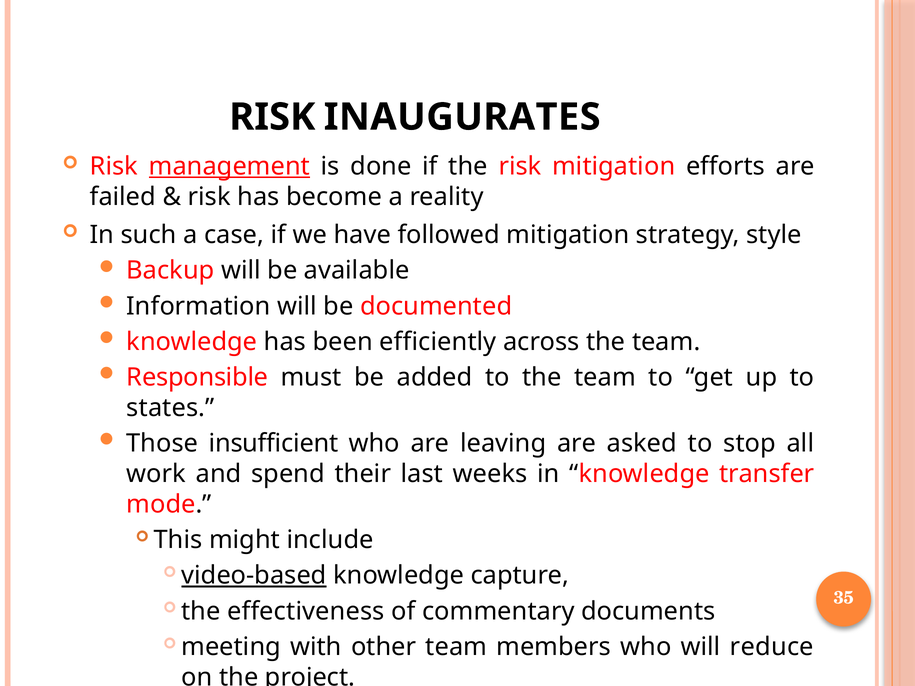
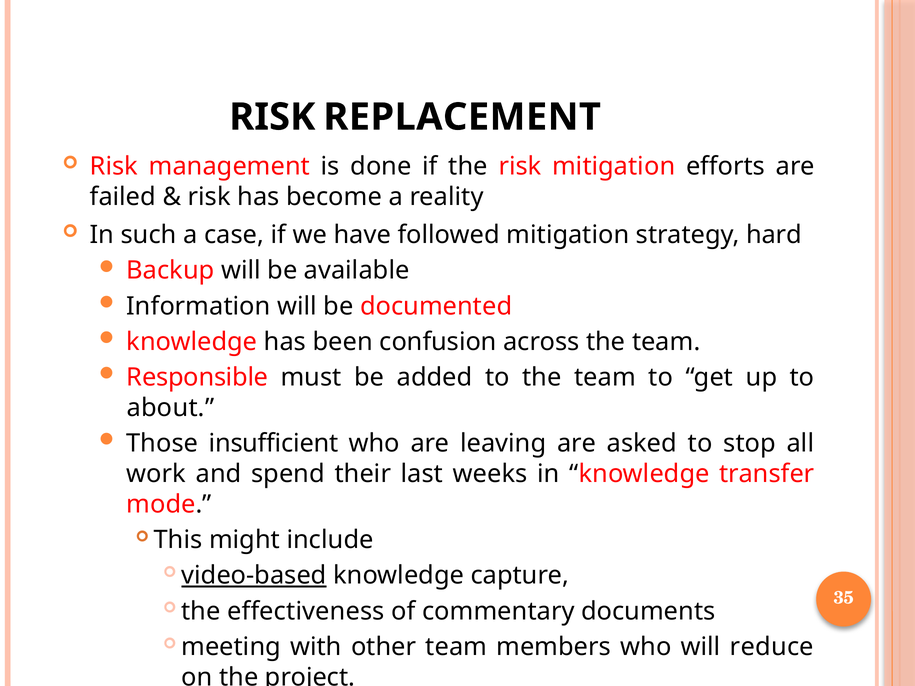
INAUGURATES: INAUGURATES -> REPLACEMENT (462, 117)
management underline: present -> none (229, 166)
style: style -> hard (774, 235)
efficiently: efficiently -> confusion (438, 342)
states: states -> about (170, 408)
